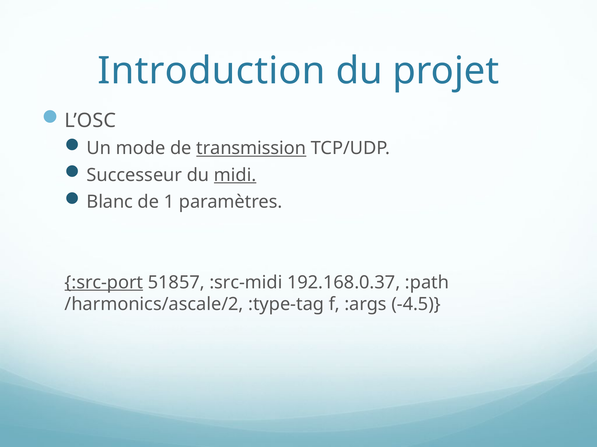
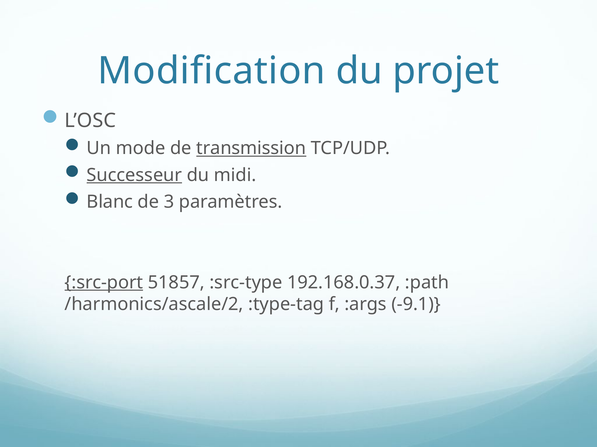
Introduction: Introduction -> Modification (212, 71)
Successeur underline: none -> present (134, 175)
midi underline: present -> none (235, 175)
1: 1 -> 3 (169, 202)
:src-midi: :src-midi -> :src-type (246, 283)
-4.5: -4.5 -> -9.1 (416, 305)
